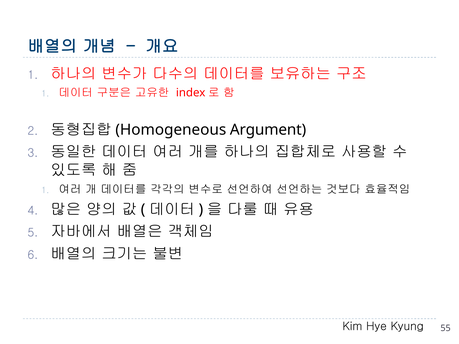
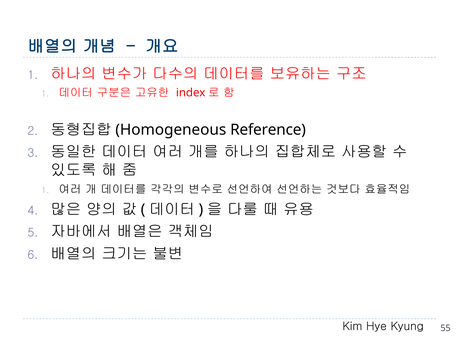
Argument: Argument -> Reference (268, 130)
